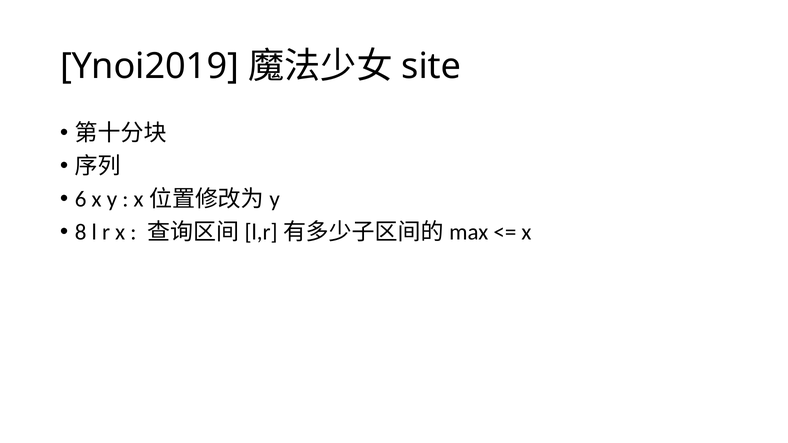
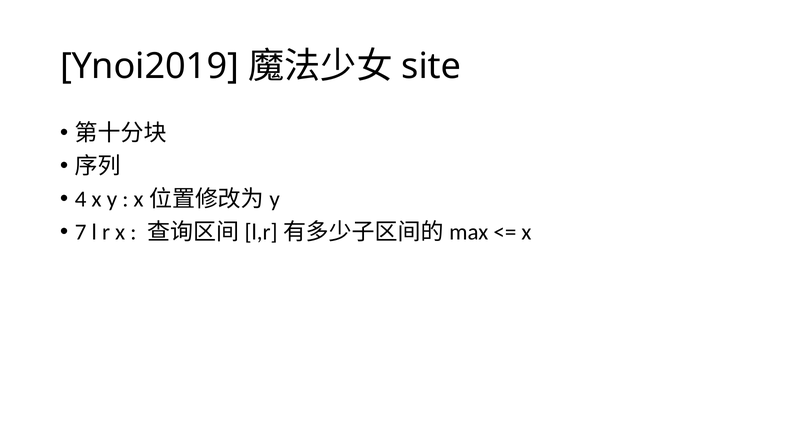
6: 6 -> 4 (81, 199)
8: 8 -> 7 (81, 232)
